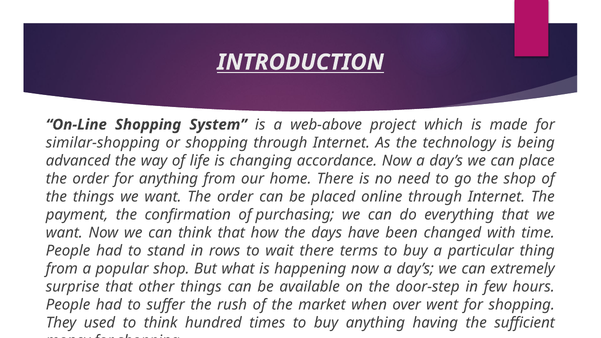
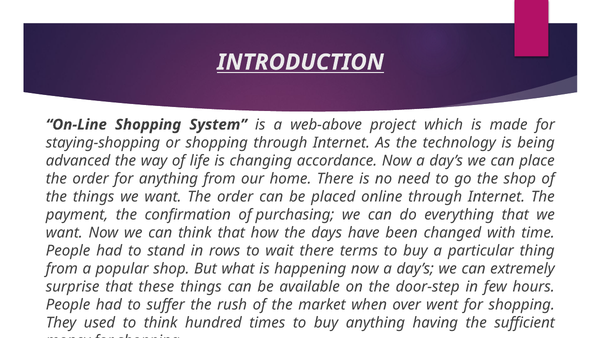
similar-shopping: similar-shopping -> staying-shopping (103, 143)
other: other -> these (156, 287)
